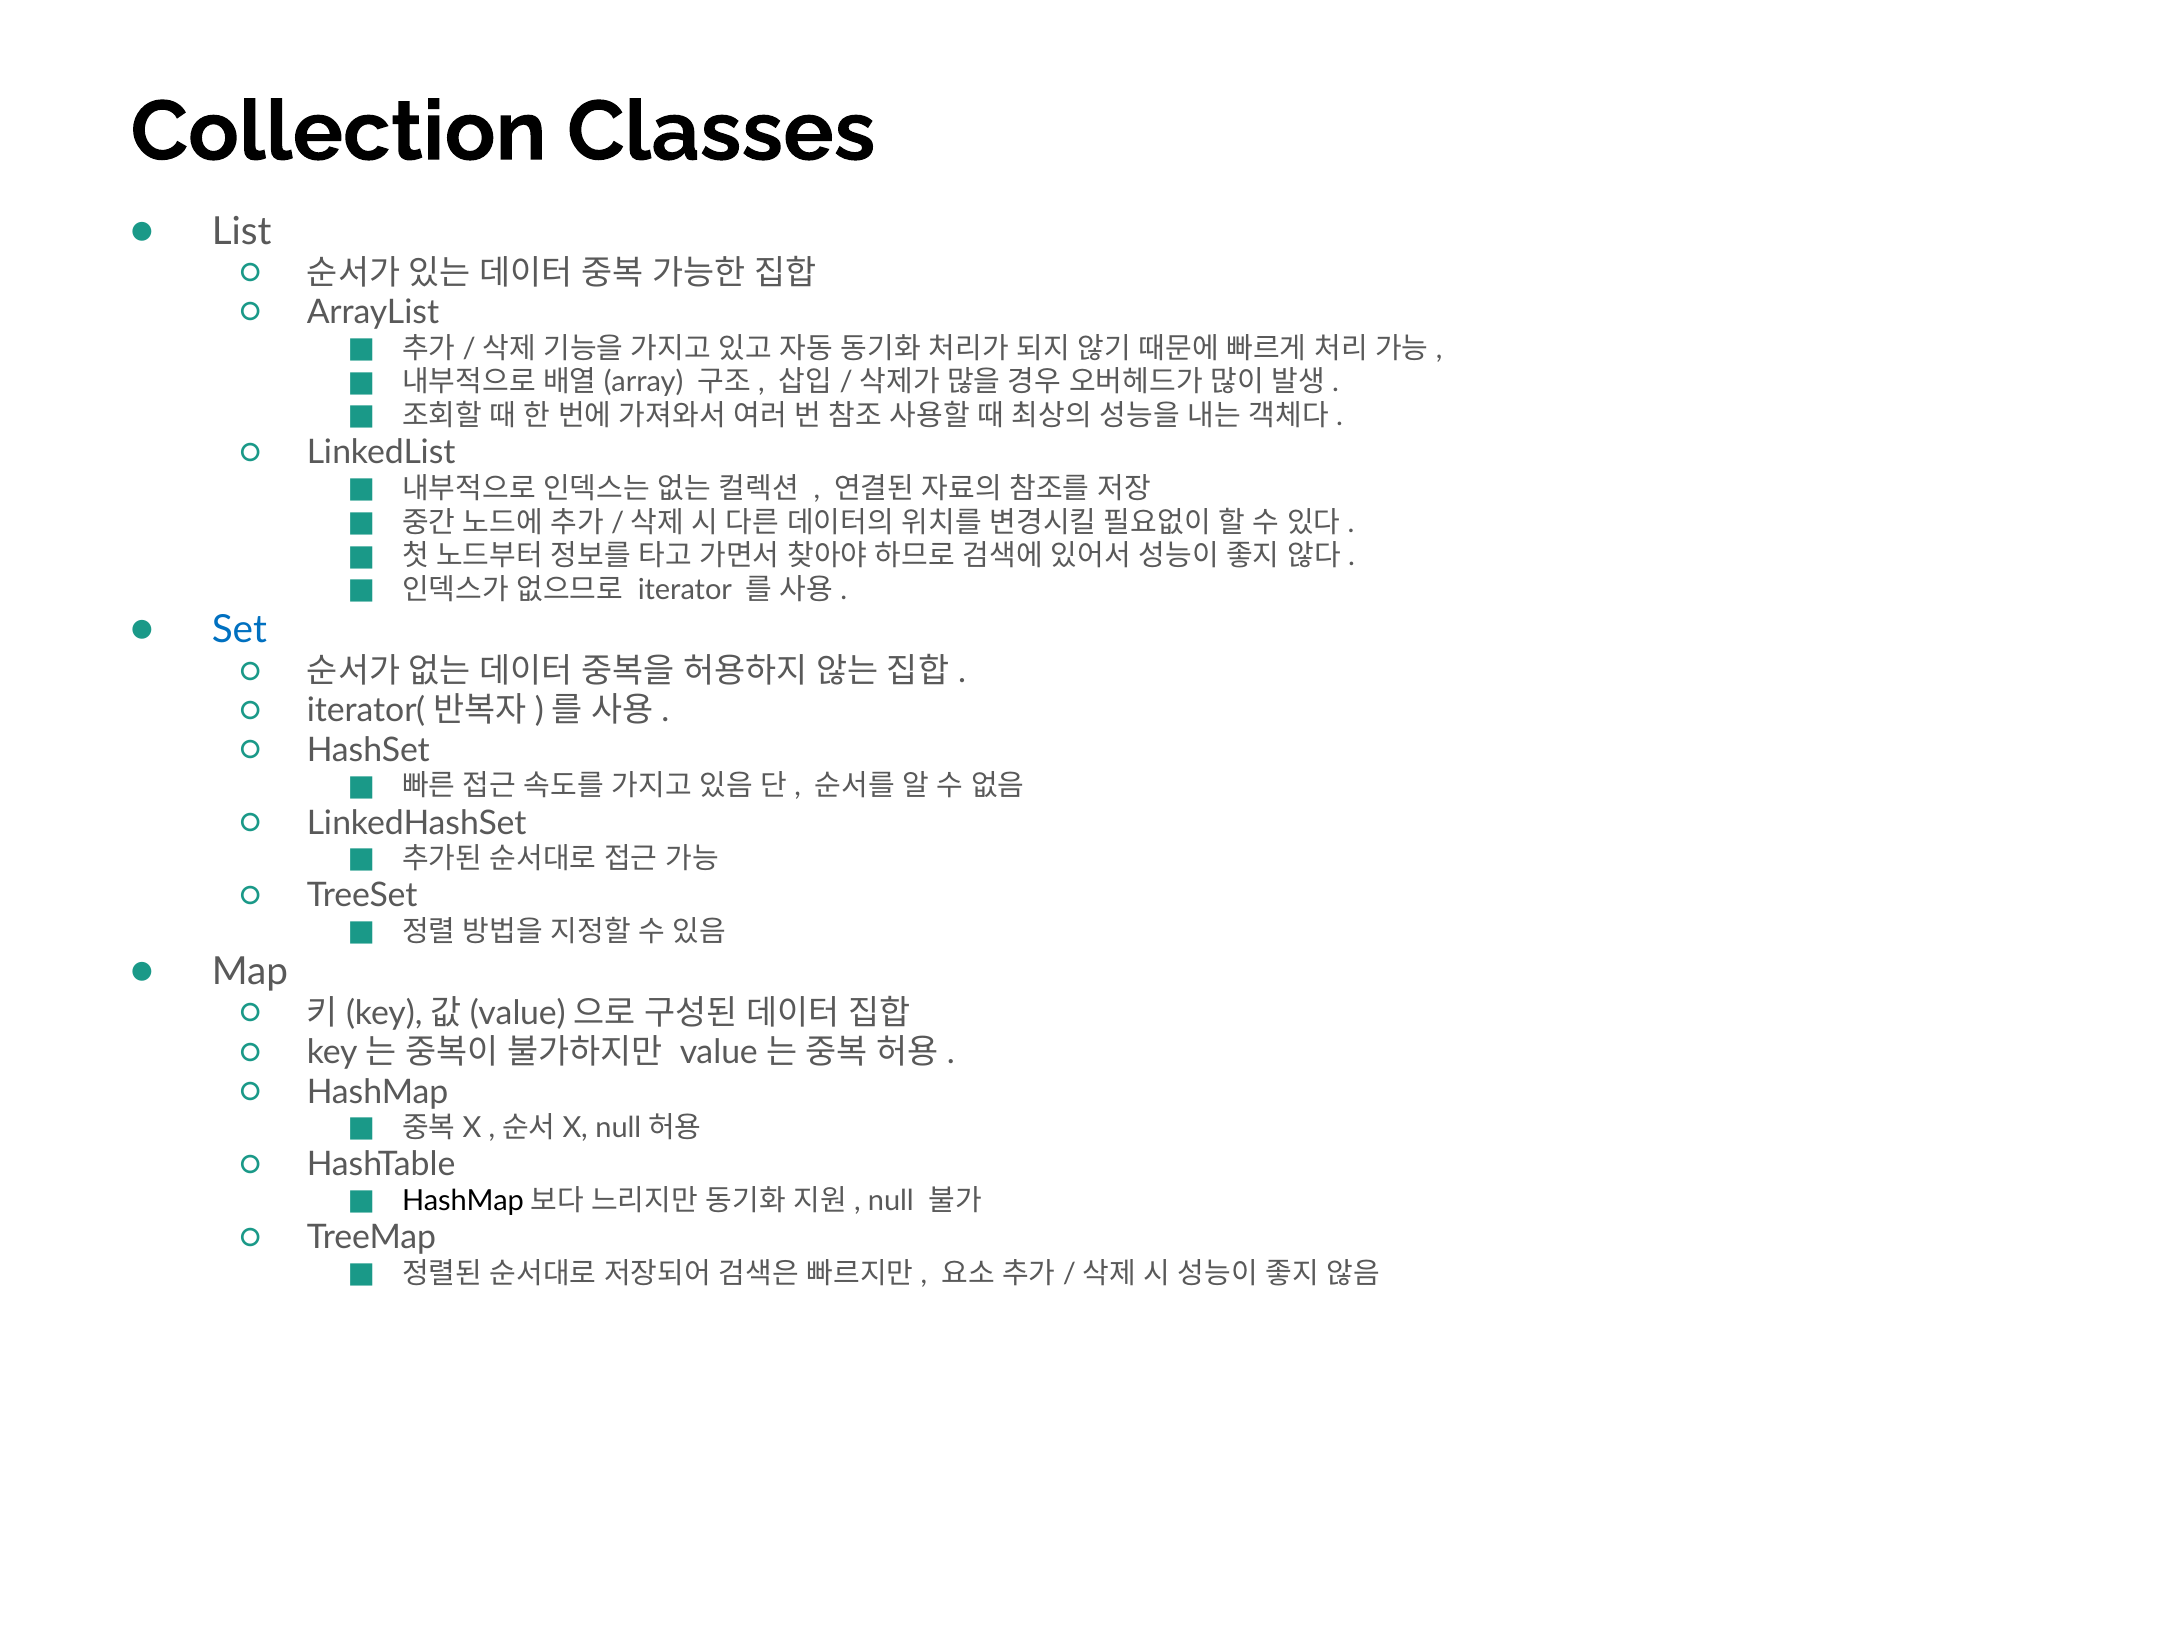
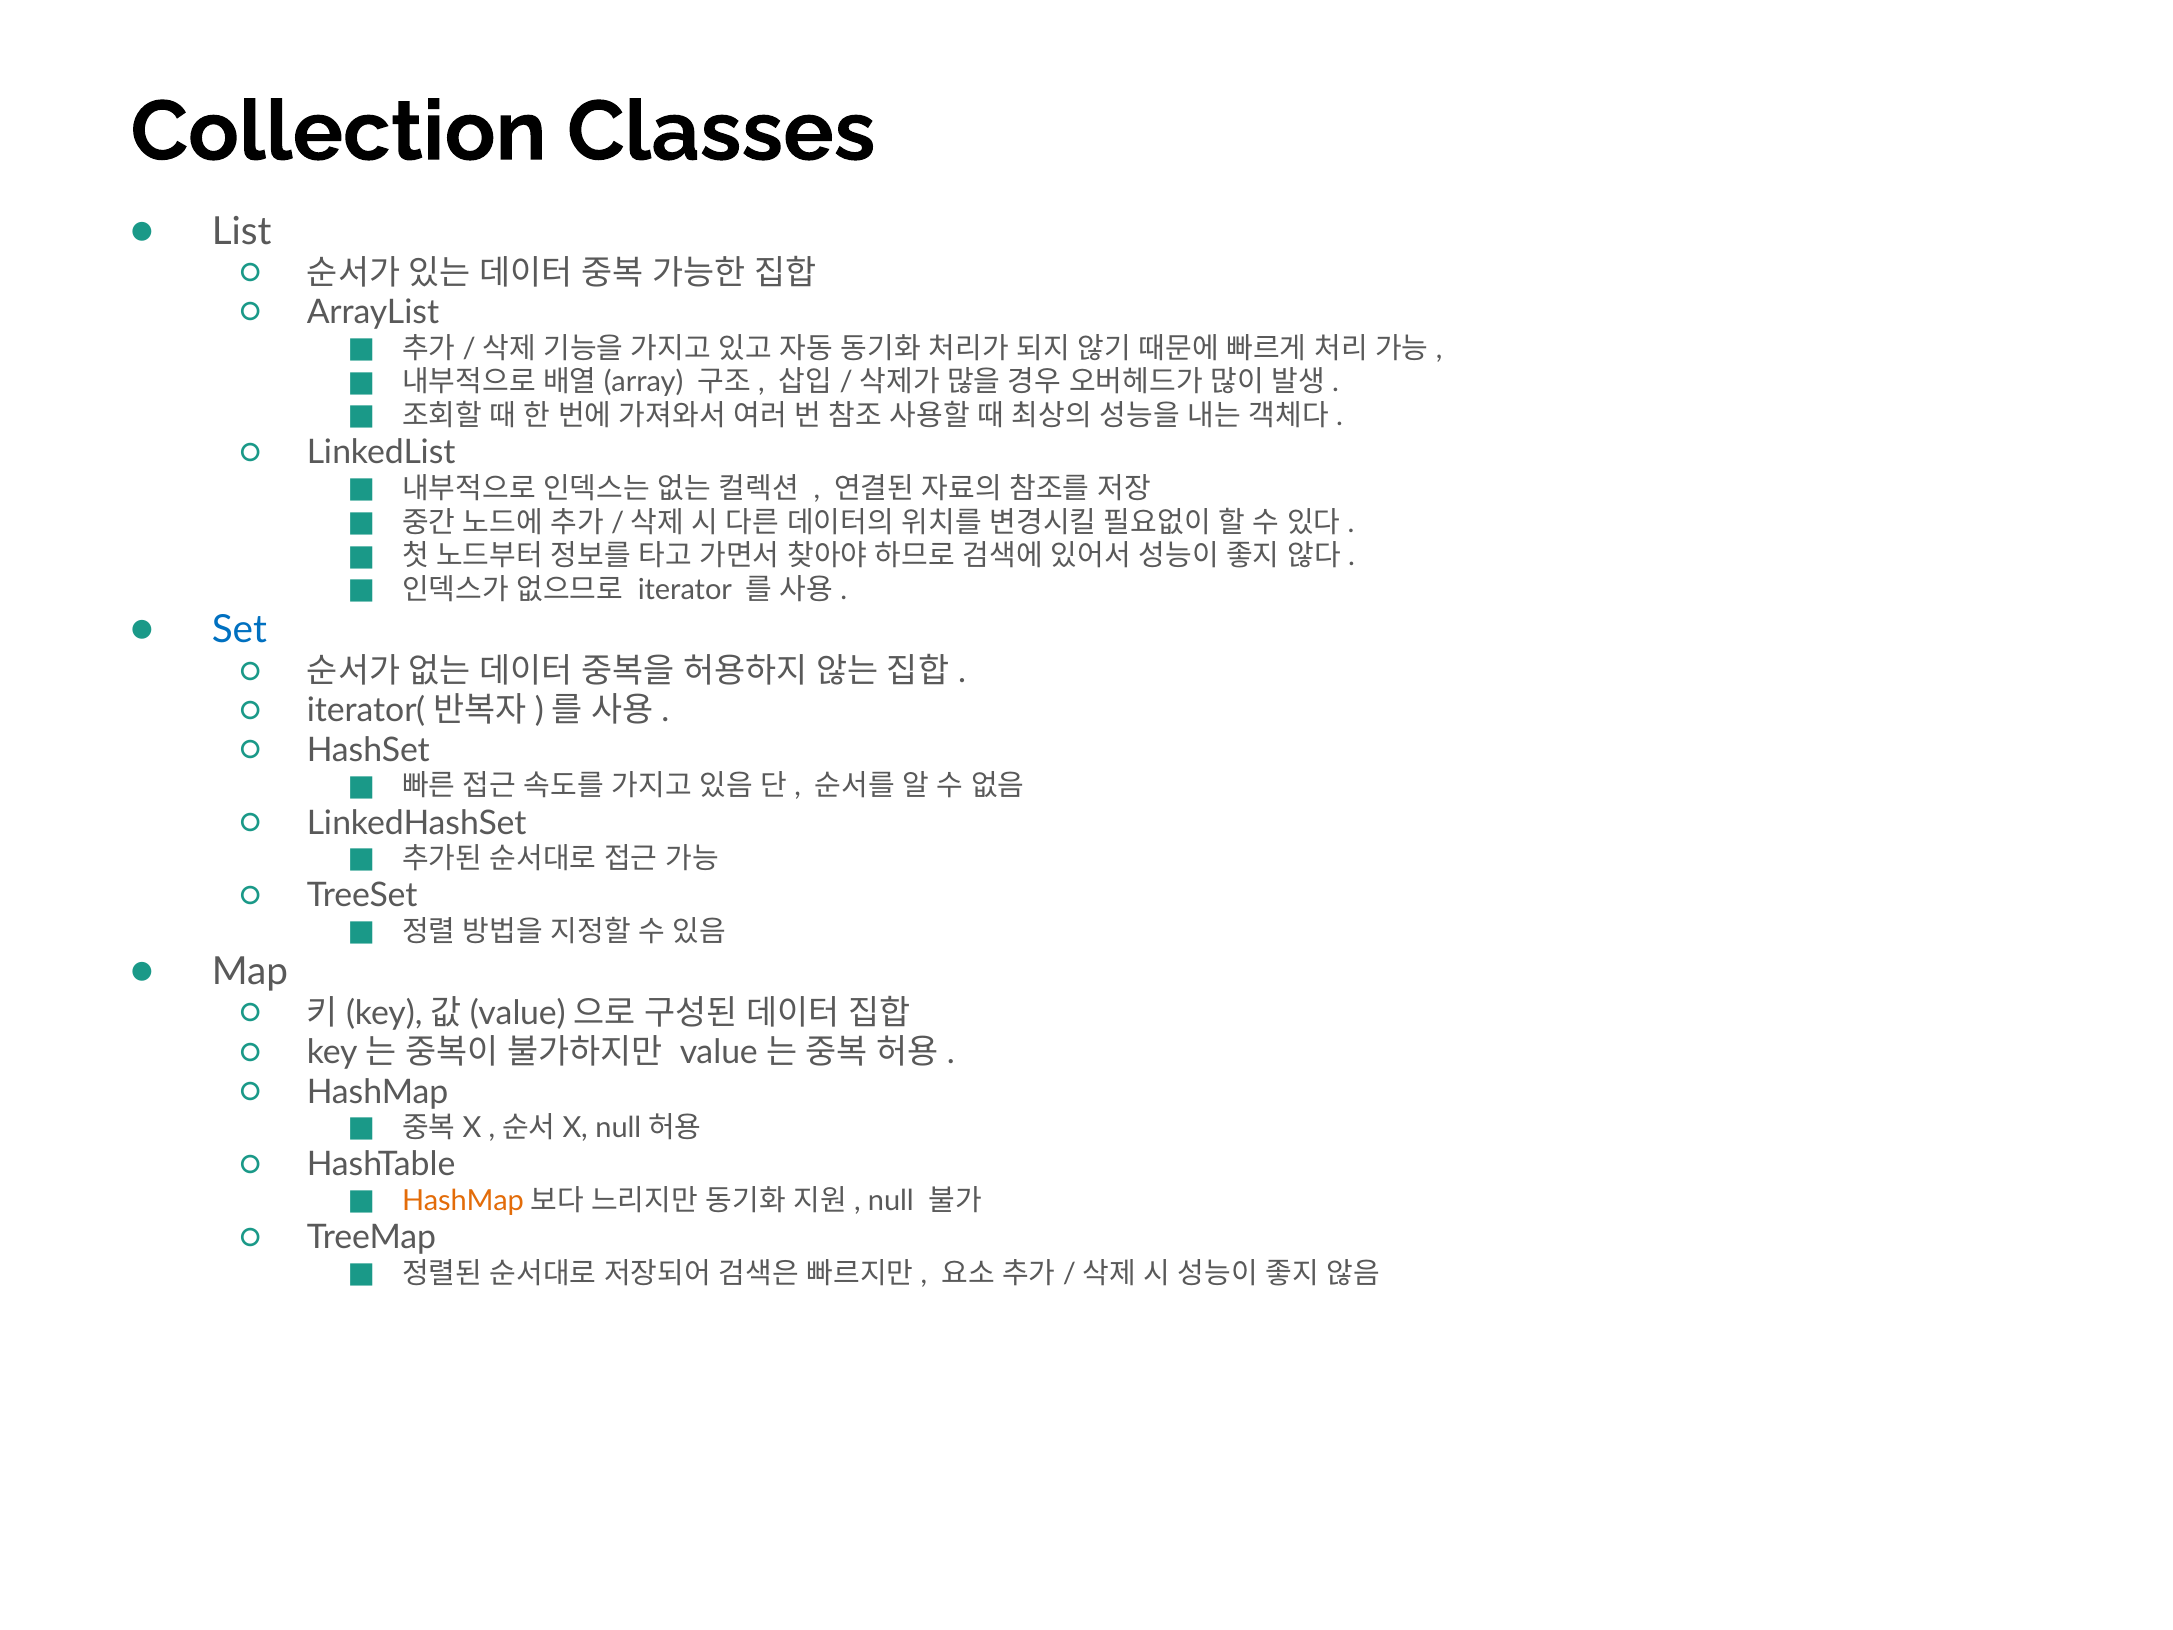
HashMap colour: black -> orange (463, 1201)
